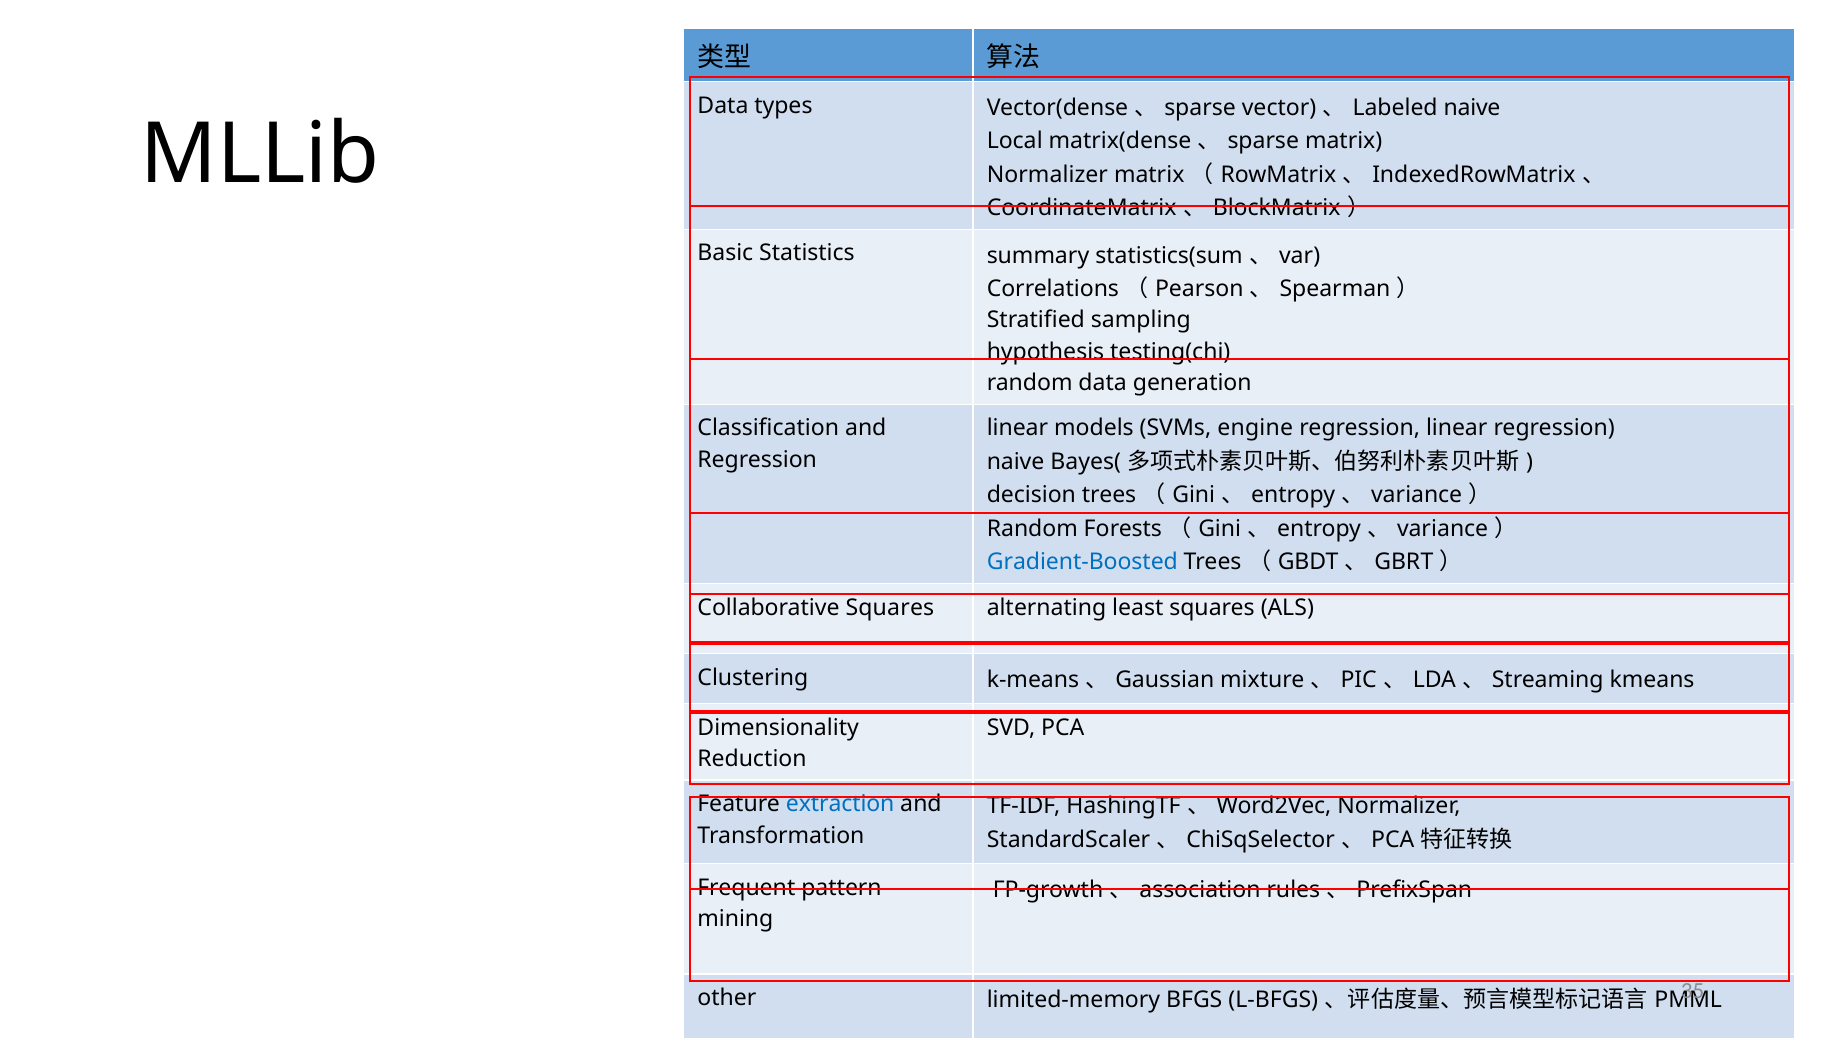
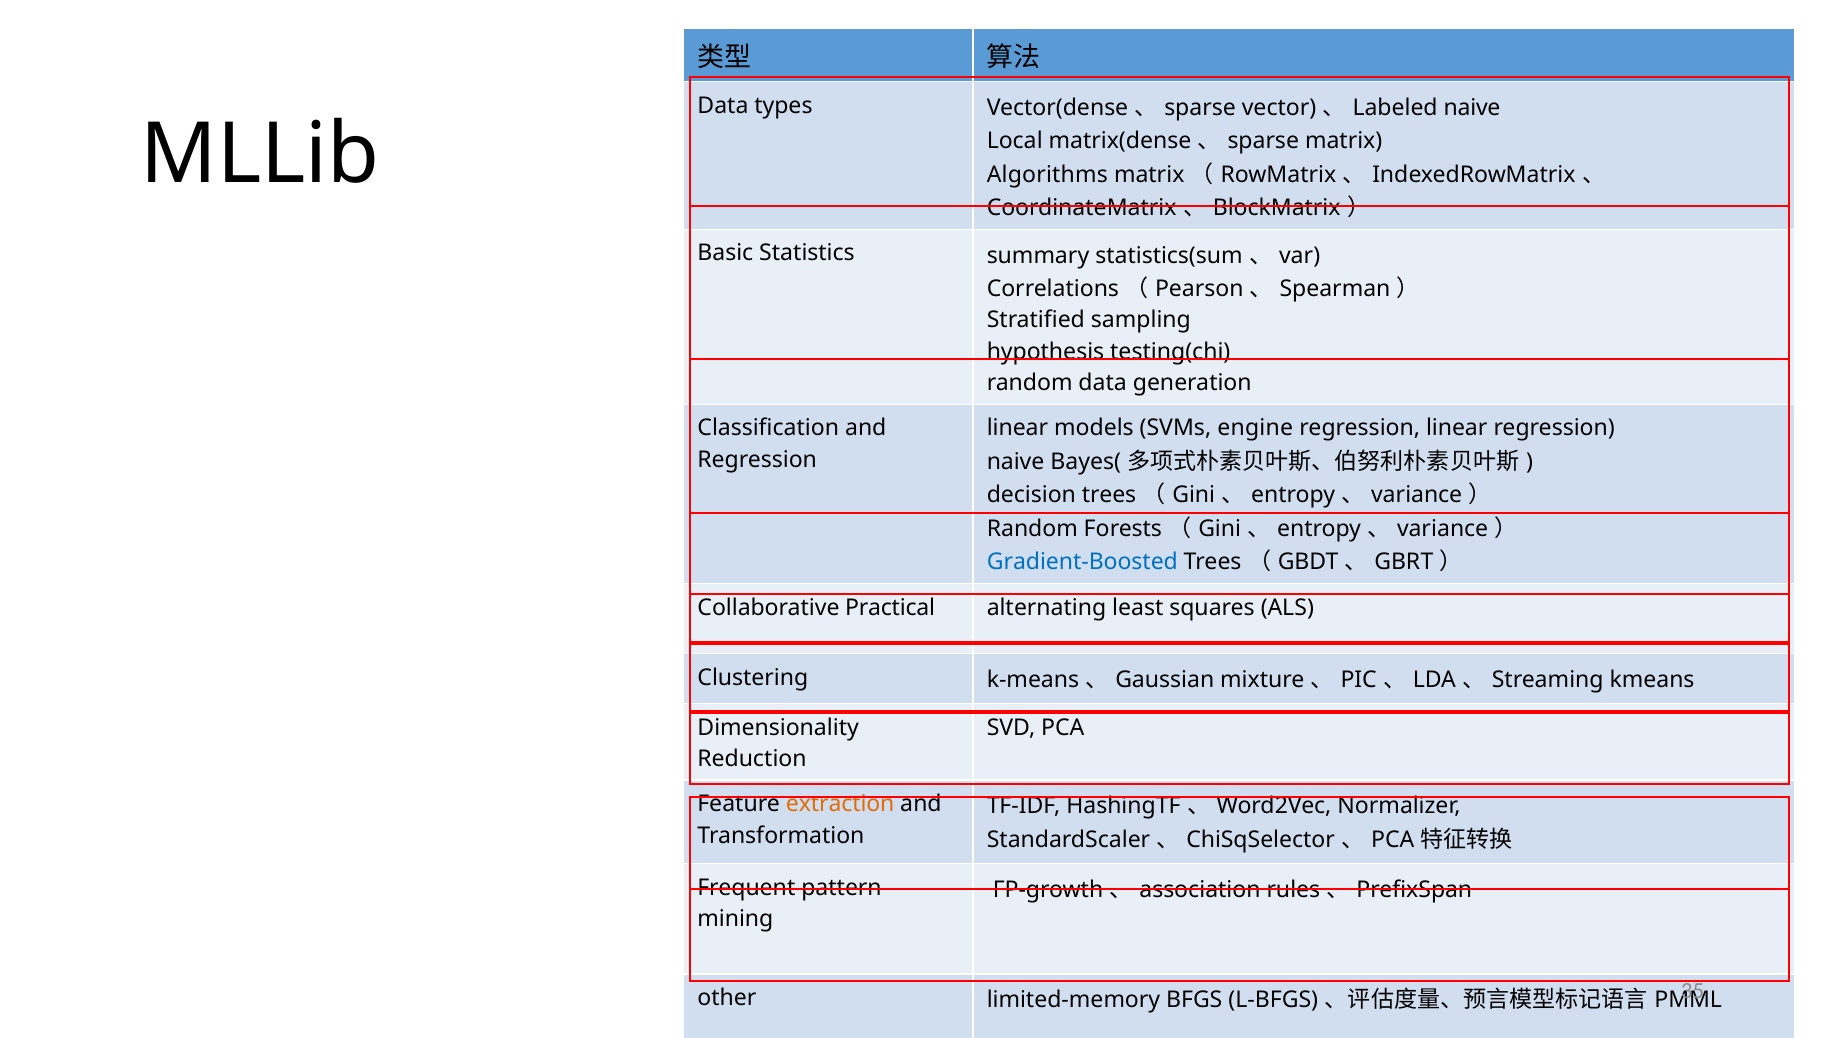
Normalizer: Normalizer -> Algorithms (1047, 175)
Collaborative Squares: Squares -> Practical (890, 607)
extraction colour: blue -> orange (840, 804)
